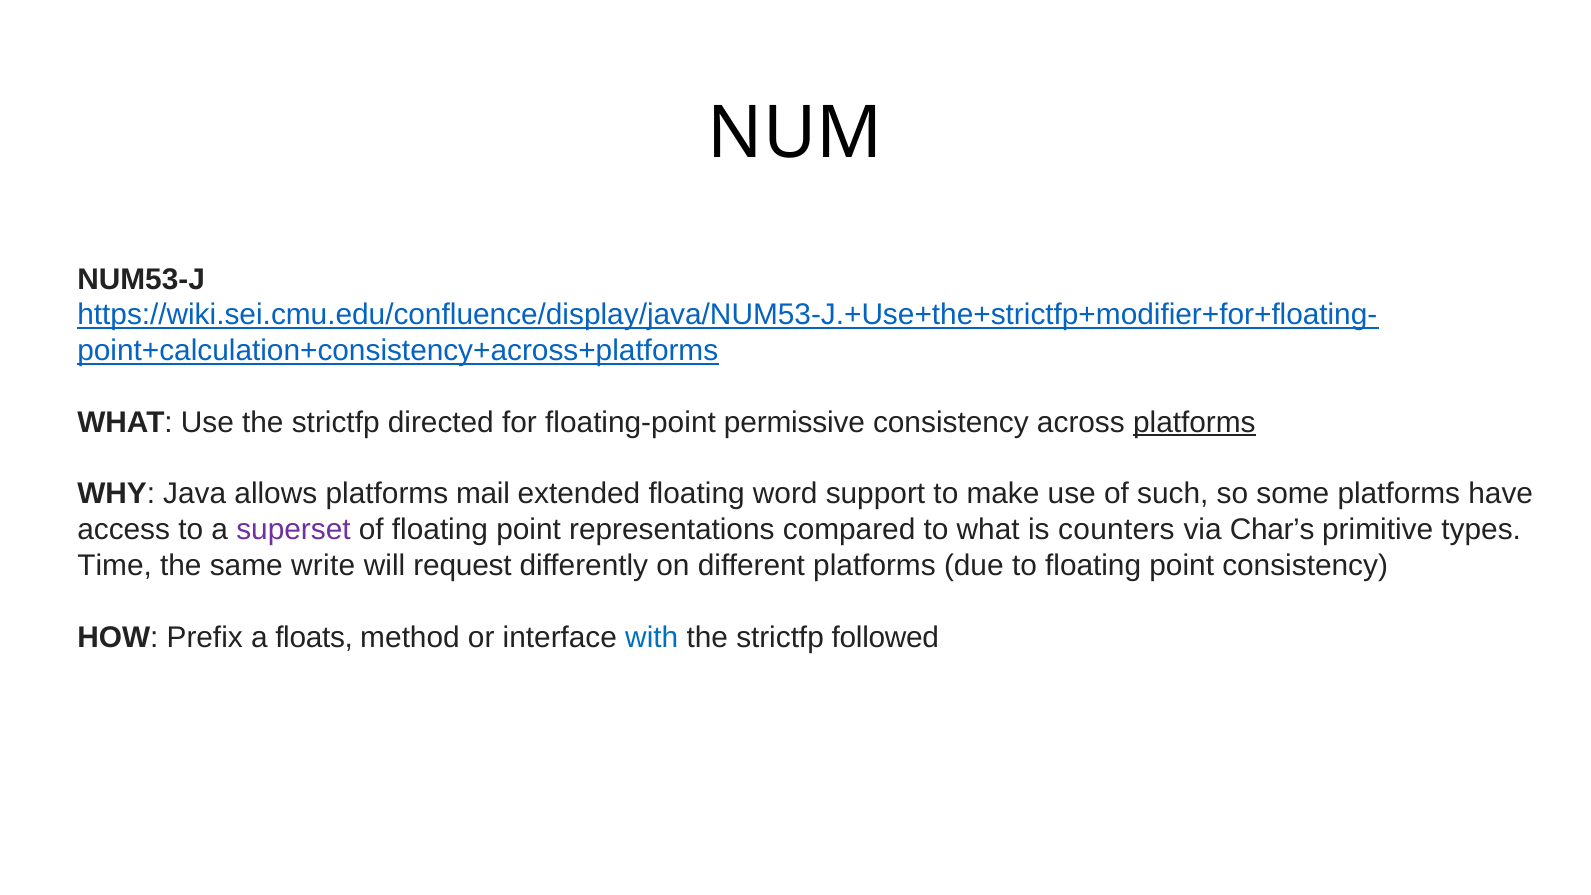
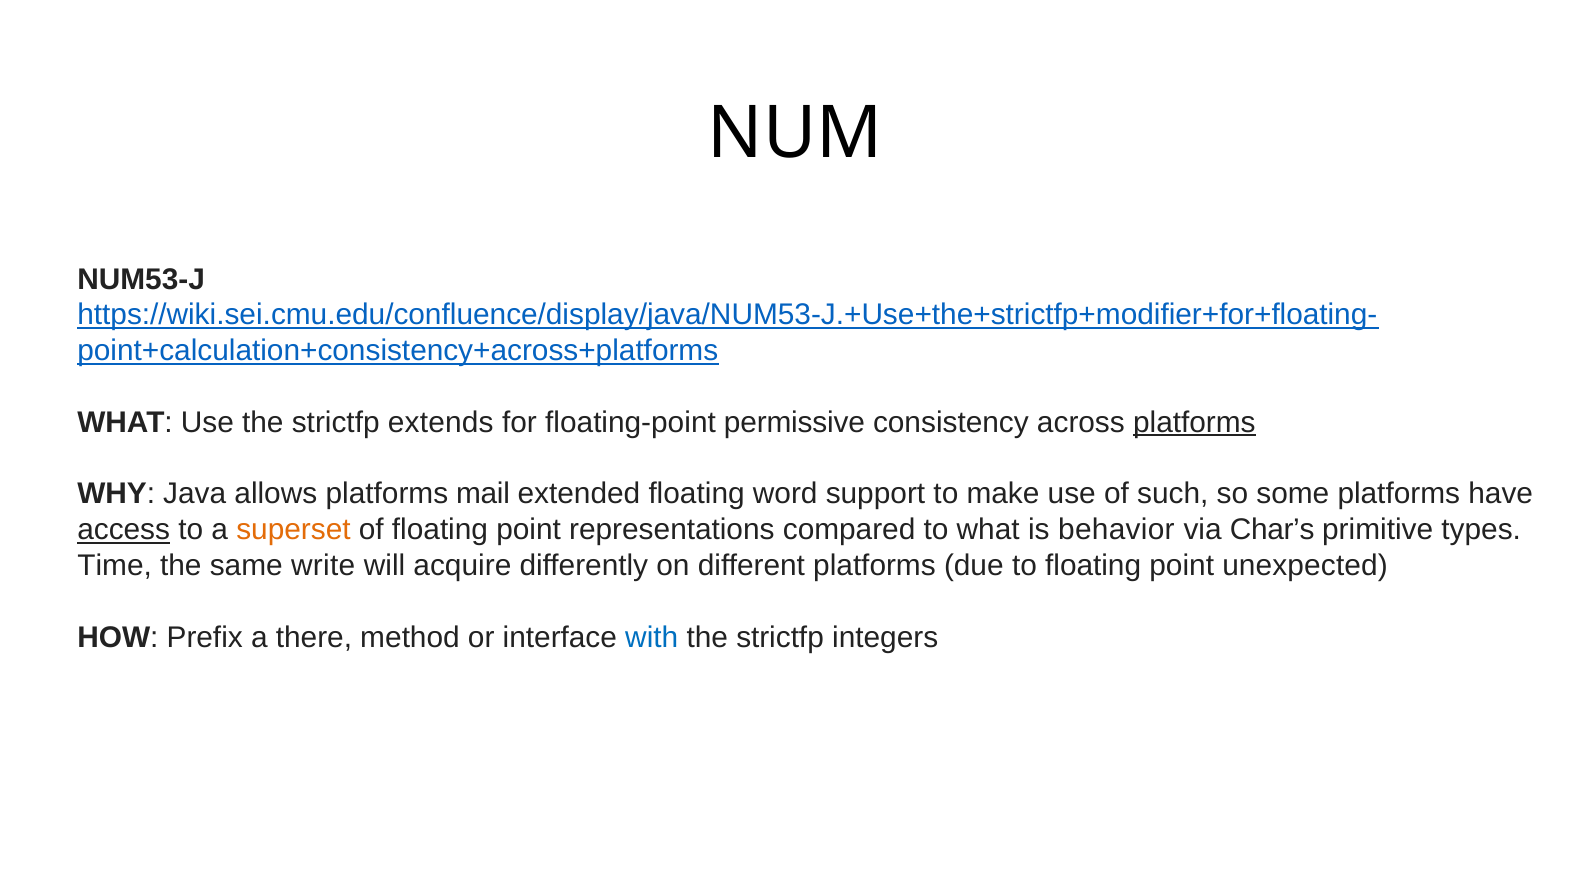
directed: directed -> extends (441, 422)
access underline: none -> present (124, 530)
superset colour: purple -> orange (293, 530)
counters: counters -> behavior (1116, 530)
request: request -> acquire (462, 566)
point consistency: consistency -> unexpected (1305, 566)
floats: floats -> there (314, 637)
followed: followed -> integers (885, 637)
